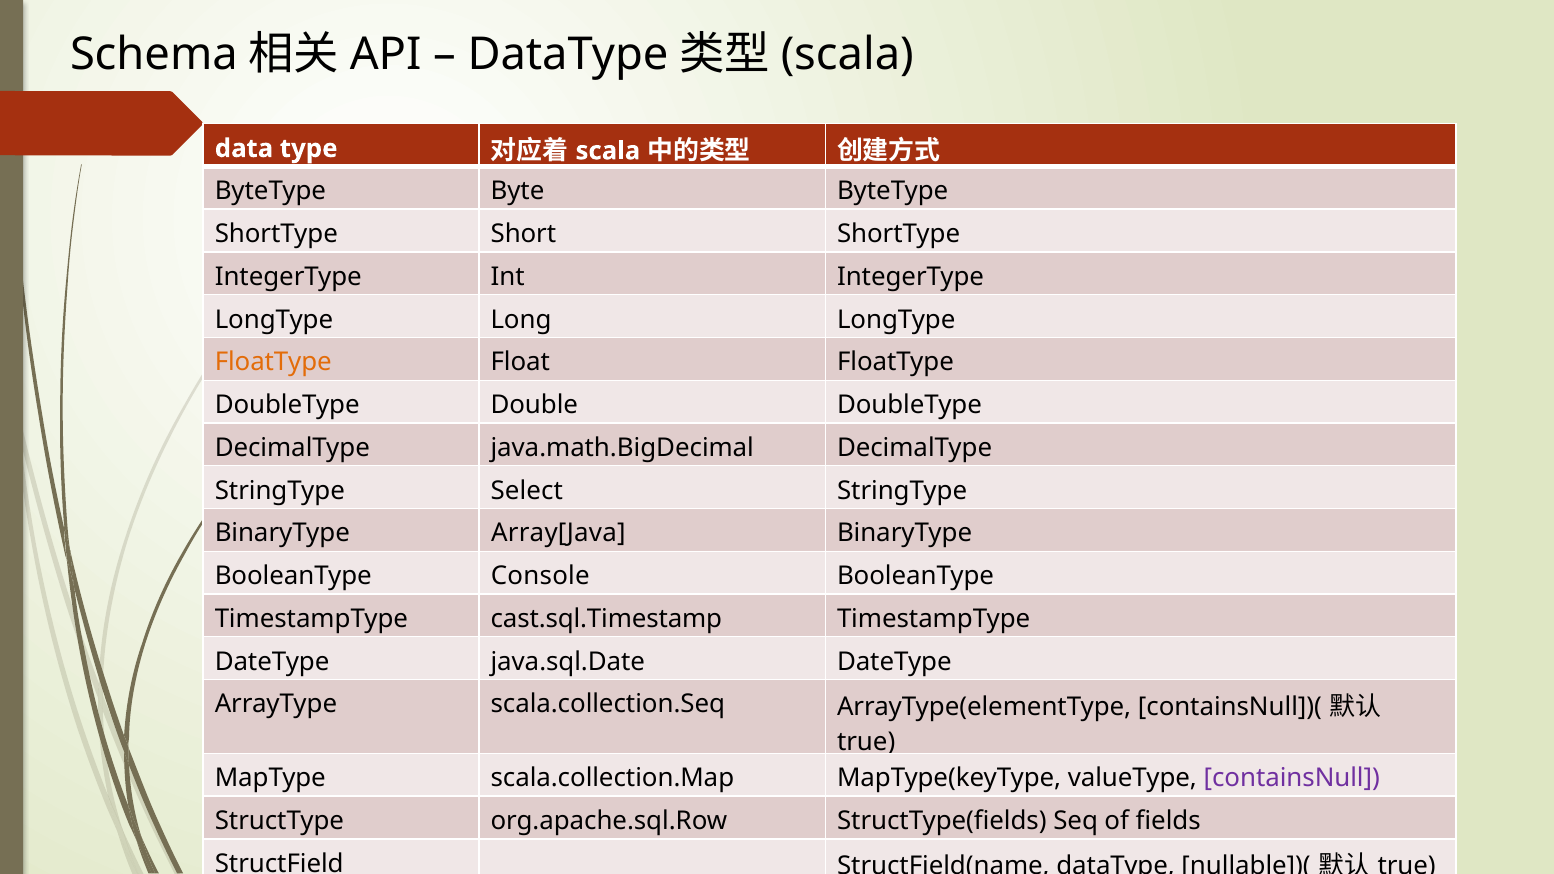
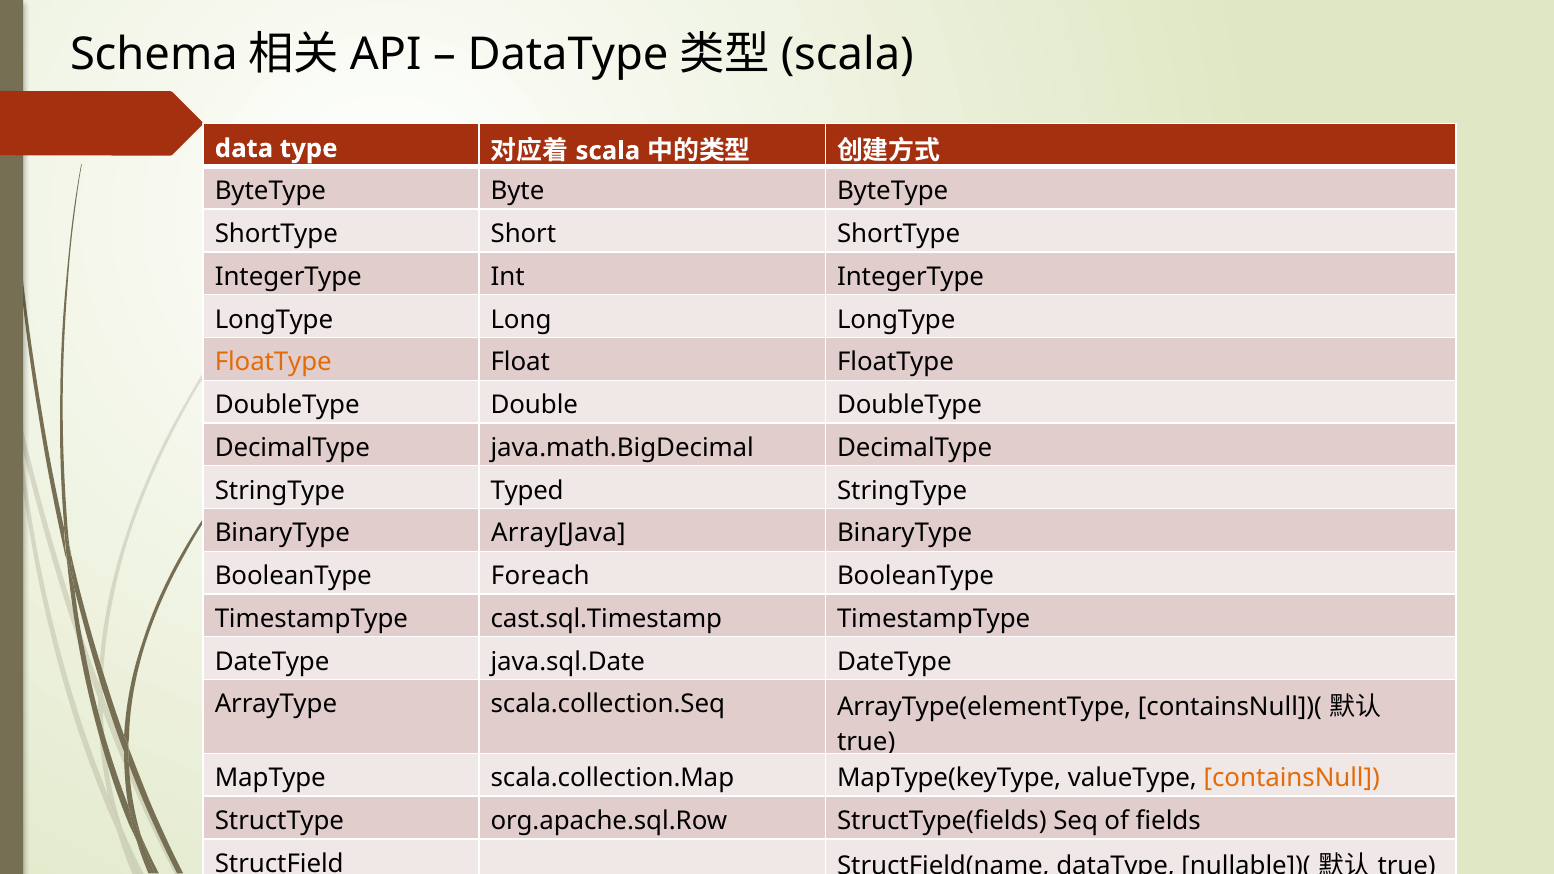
Select: Select -> Typed (527, 491)
Console: Console -> Foreach (540, 576)
containsNull colour: purple -> orange (1292, 778)
